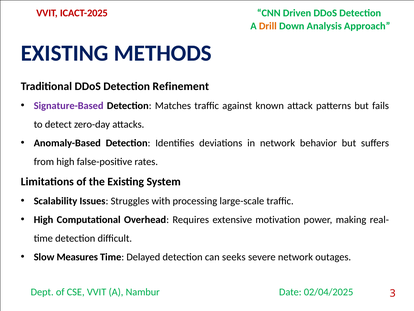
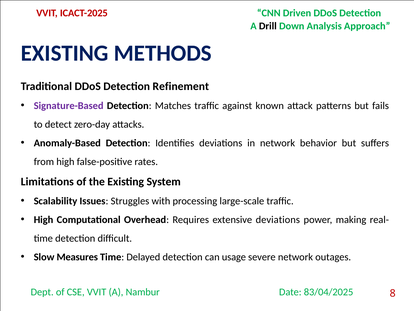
Drill colour: orange -> black (268, 26)
extensive motivation: motivation -> deviations (278, 219)
seeks: seeks -> usage (234, 257)
02/04/2025: 02/04/2025 -> 83/04/2025 (329, 292)
3: 3 -> 8 (393, 293)
